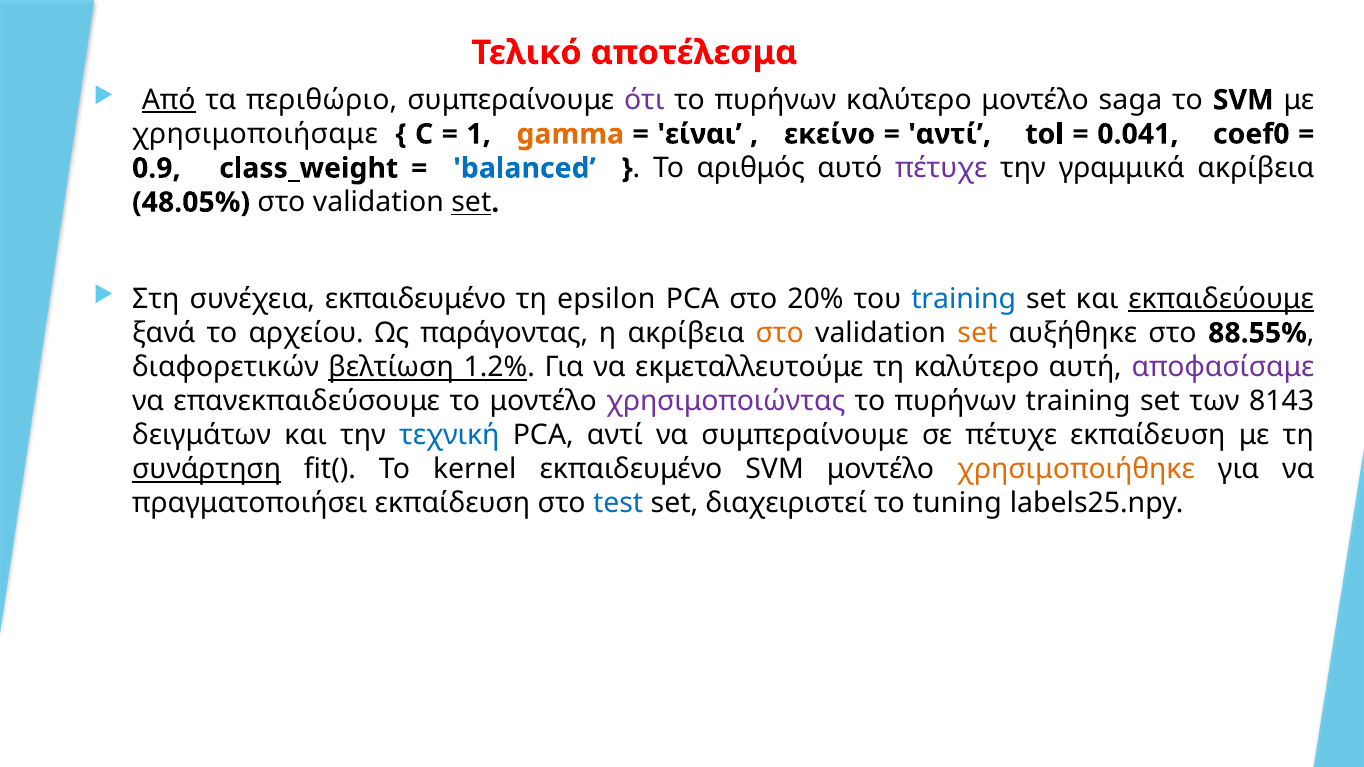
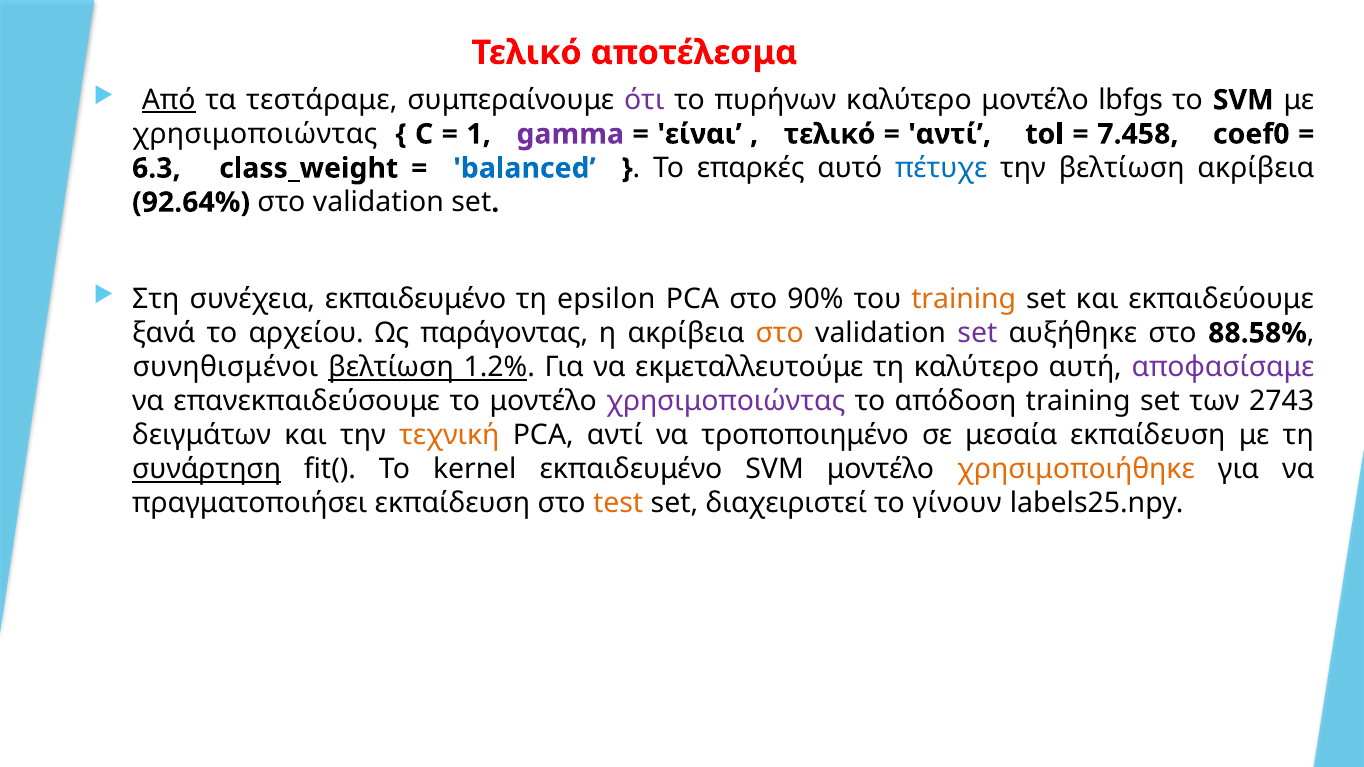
περιθώριο: περιθώριο -> τεστάραμε (322, 100)
saga: saga -> lbfgs (1131, 100)
χρησιμοποιήσαμε: χρησιμοποιήσαμε -> χρησιμοποιώντας (255, 134)
gamma colour: orange -> purple (570, 134)
εκείνο: εκείνο -> τελικό (830, 134)
0.041: 0.041 -> 7.458 (1138, 134)
0.9: 0.9 -> 6.3 (156, 168)
αριθμός: αριθμός -> επαρκές (751, 168)
πέτυχε colour: purple -> blue (941, 168)
την γραμμικά: γραμμικά -> βελτίωση (1122, 168)
48.05%: 48.05% -> 92.64% (191, 202)
set underline: present -> none (471, 202)
20%: 20% -> 90% (816, 299)
training colour: blue -> orange (964, 299)
εκπαιδεύουμε underline: present -> none (1221, 299)
set colour: orange -> purple (977, 333)
88.55%: 88.55% -> 88.58% (1258, 333)
διαφορετικών: διαφορετικών -> συνηθισμένοι (225, 367)
πυρήνων: πυρήνων -> απόδοση (956, 401)
8143: 8143 -> 2743 (1282, 401)
τεχνική colour: blue -> orange (449, 436)
να συμπεραίνουμε: συμπεραίνουμε -> τροποποιημένο (805, 436)
σε πέτυχε: πέτυχε -> μεσαία (1011, 436)
test colour: blue -> orange (618, 504)
tuning: tuning -> γίνουν (957, 504)
